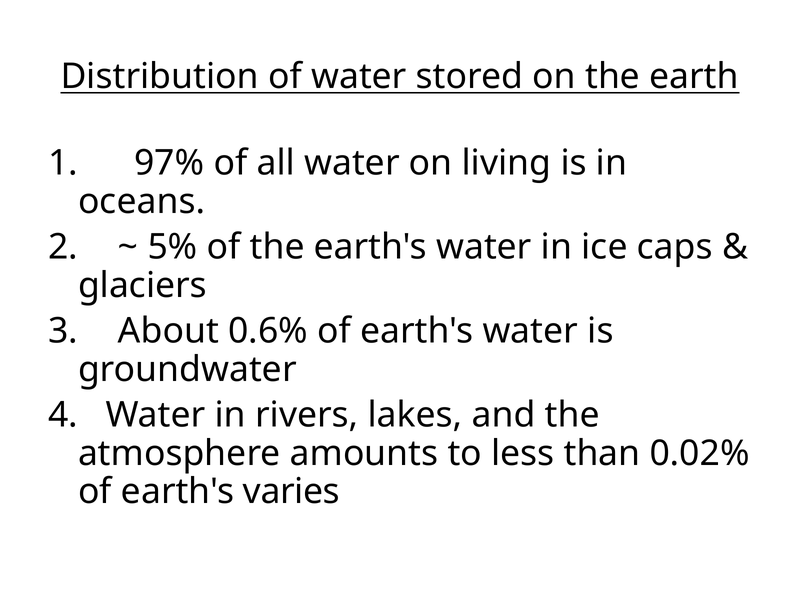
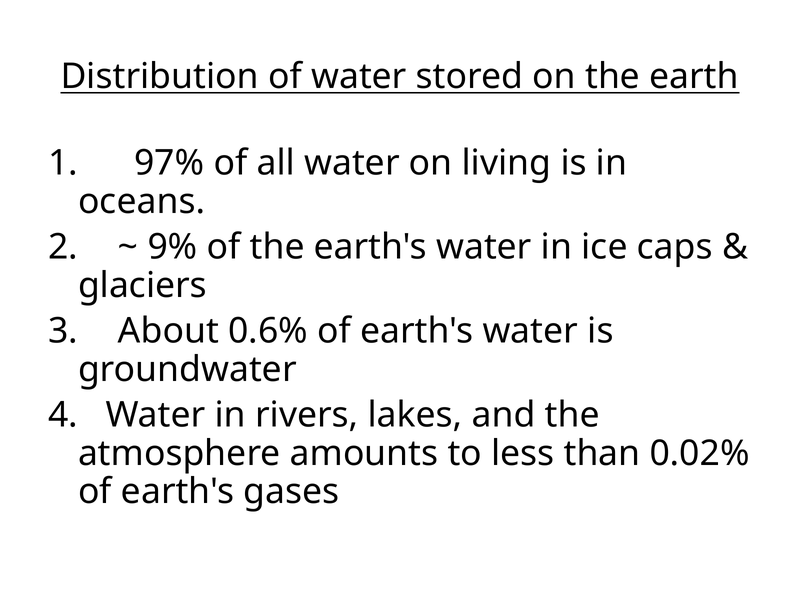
5%: 5% -> 9% (172, 247)
varies: varies -> gases (291, 492)
